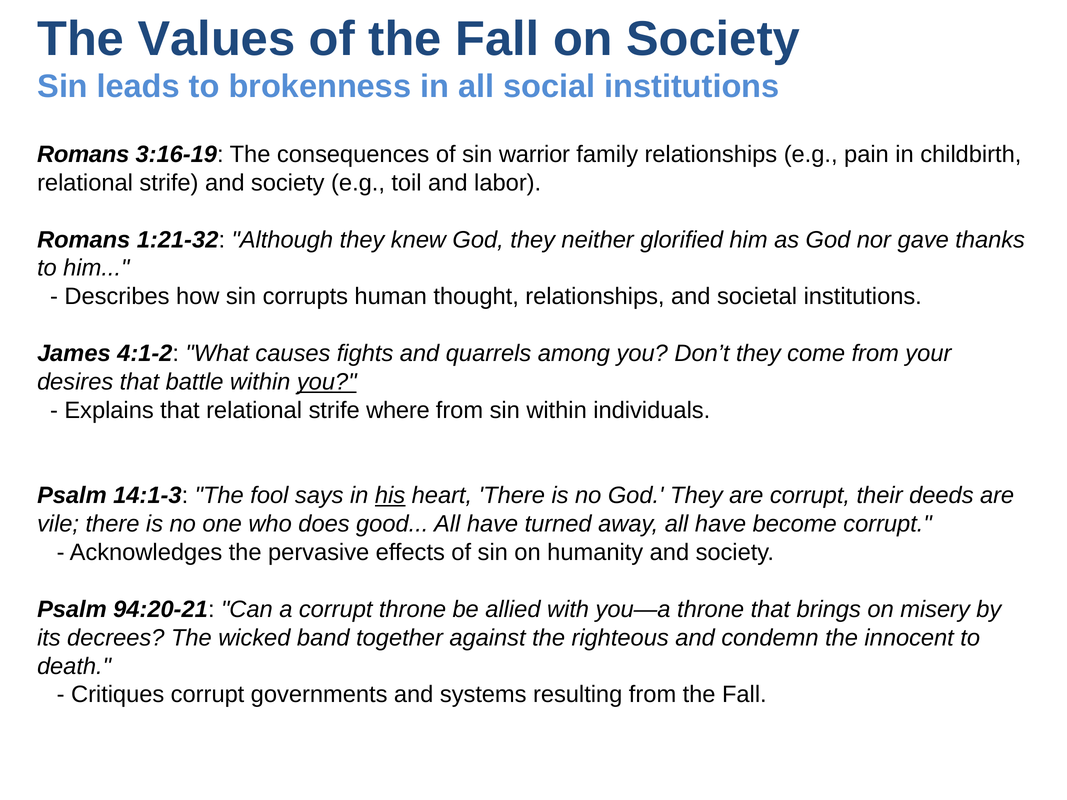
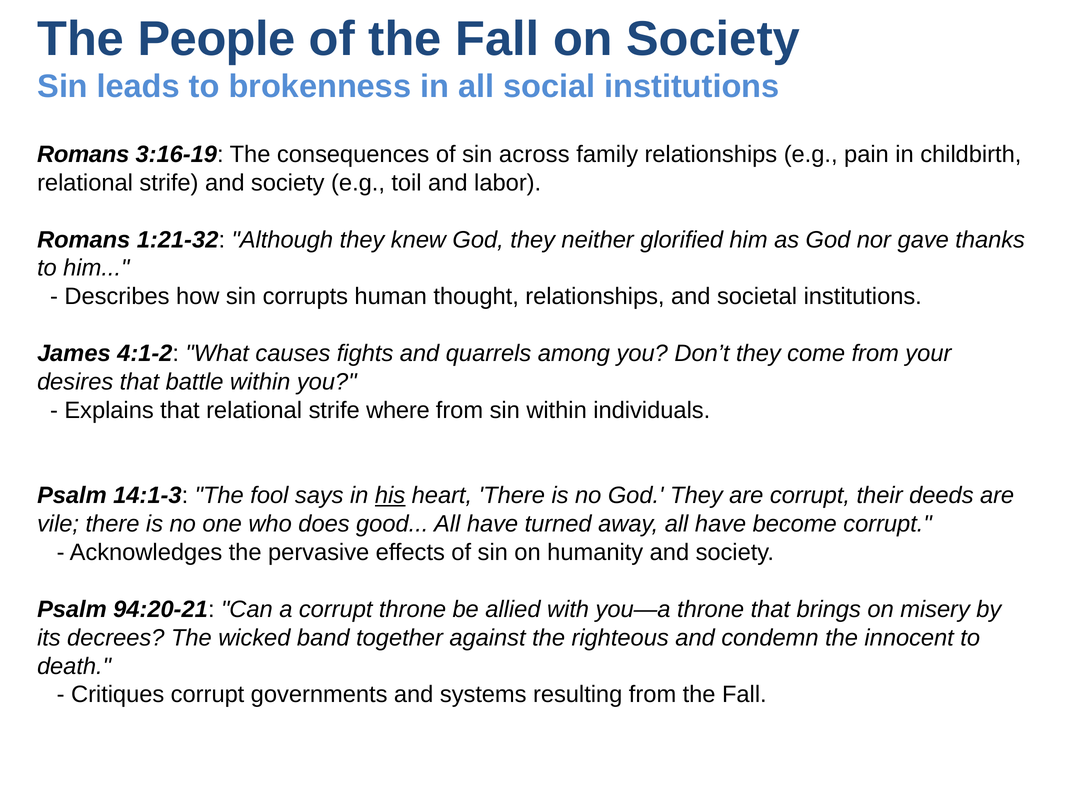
Values: Values -> People (217, 39)
warrior: warrior -> across (534, 155)
you underline: present -> none (327, 382)
